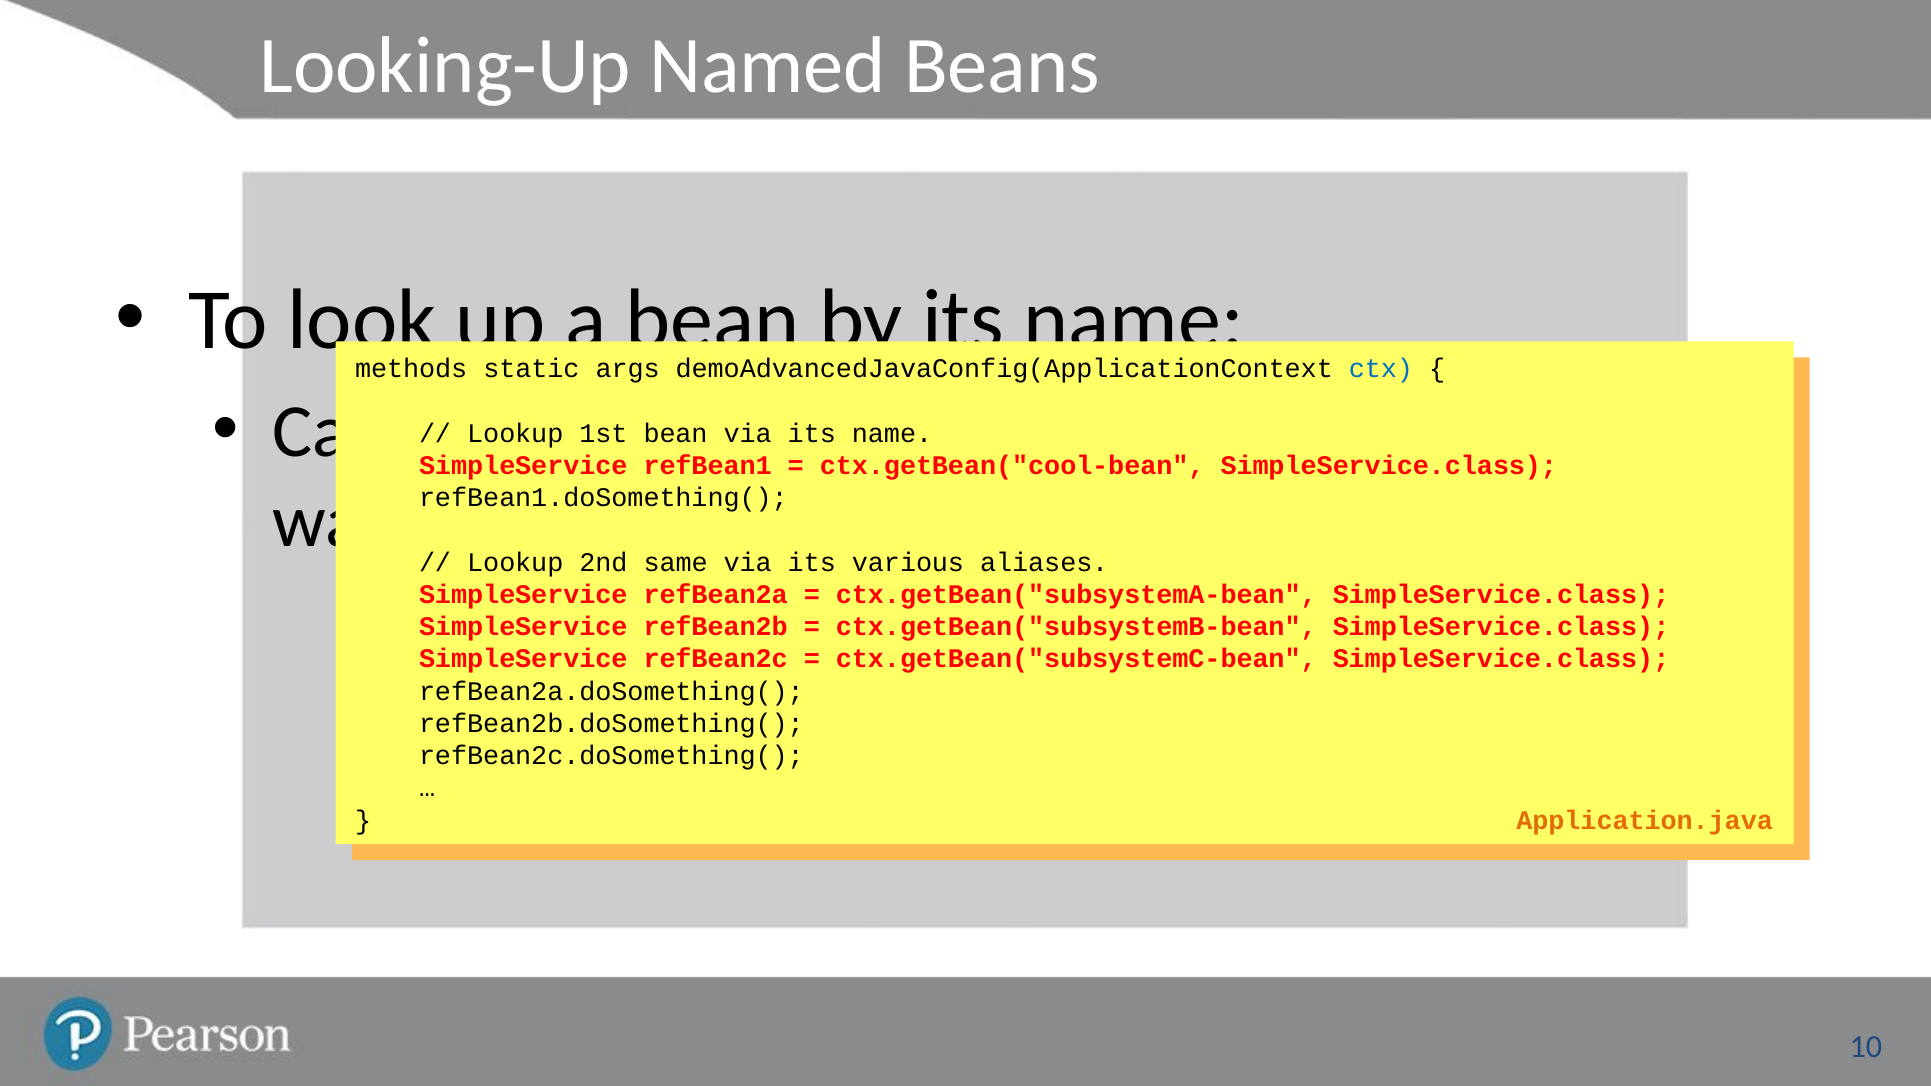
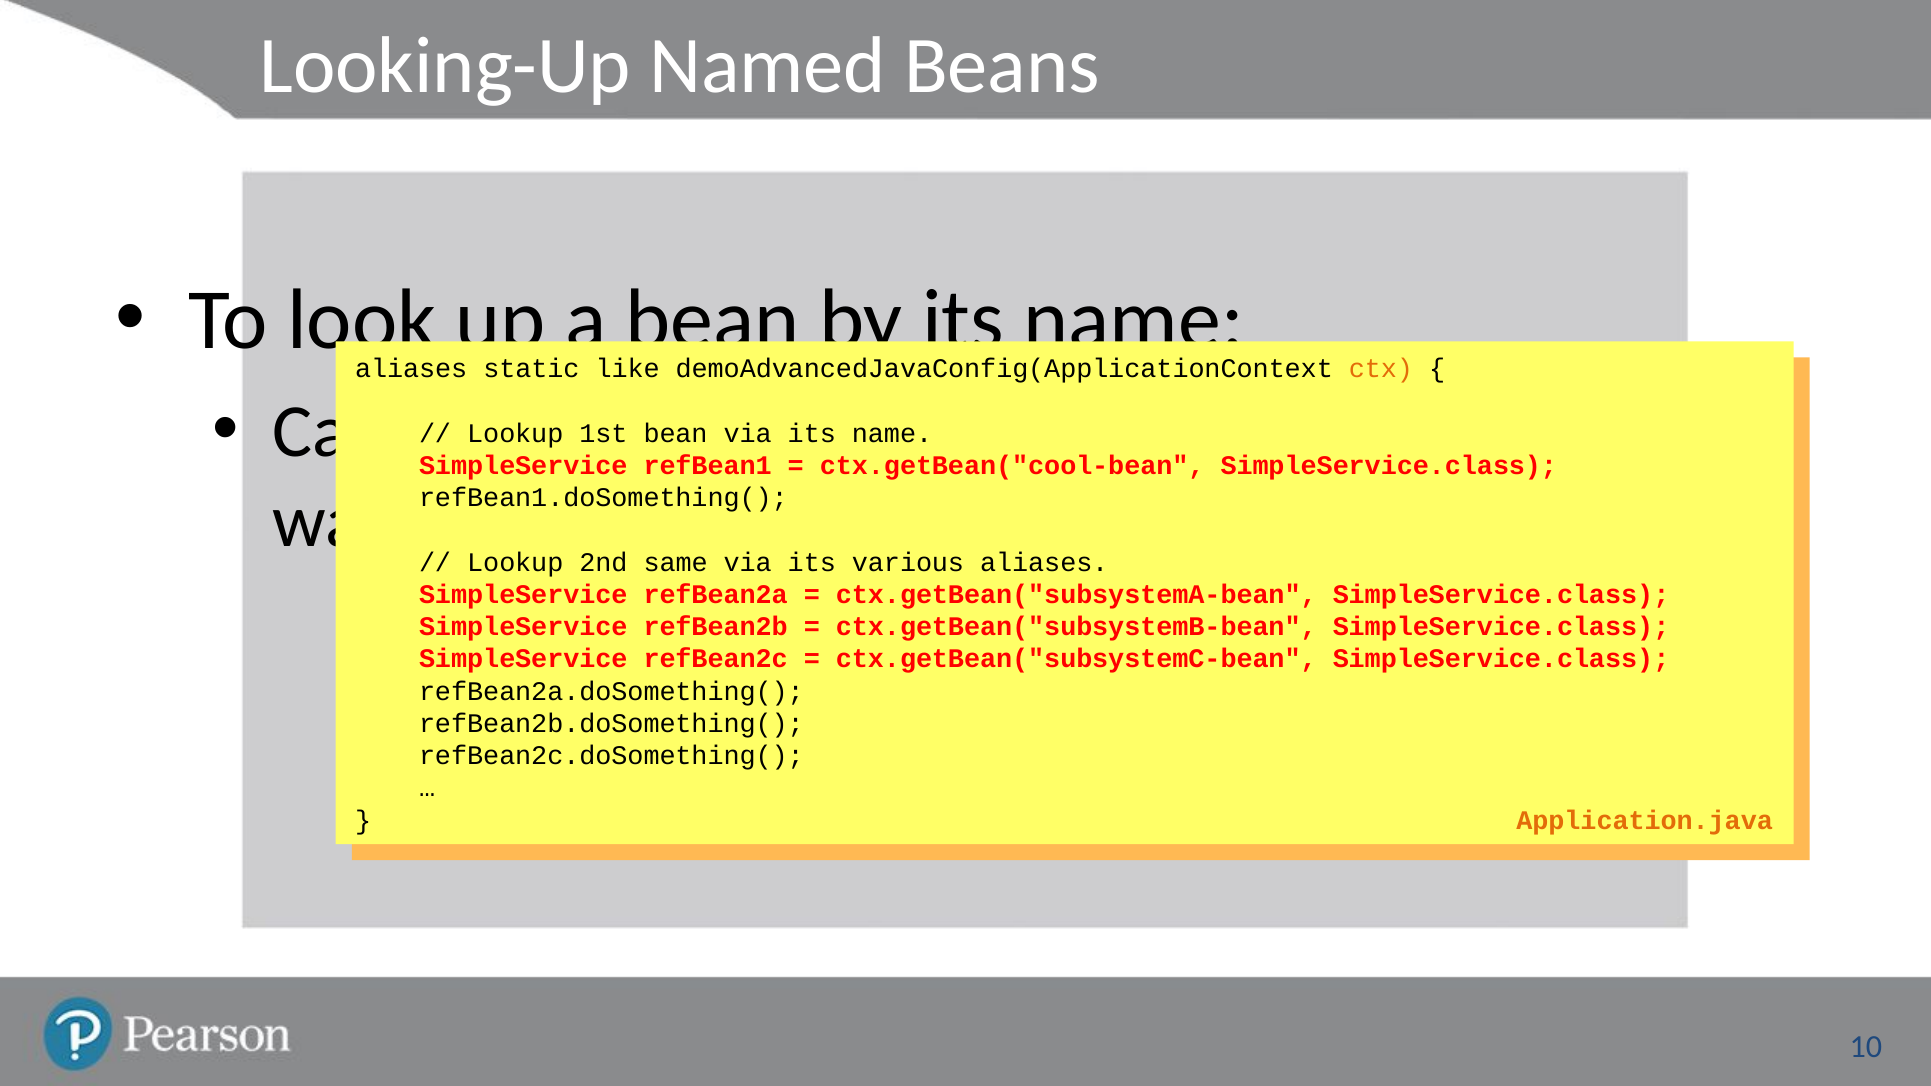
methods: methods -> aliases (411, 369)
args: args -> like (628, 369)
ctx colour: blue -> orange (1381, 369)
